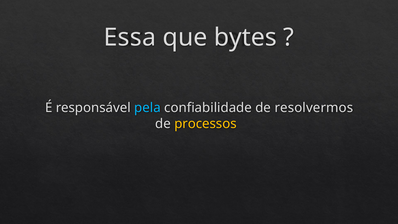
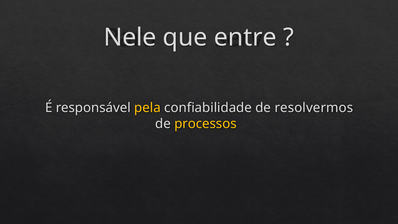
Essa: Essa -> Nele (130, 37)
bytes: bytes -> entre (245, 37)
pela colour: light blue -> yellow (147, 108)
